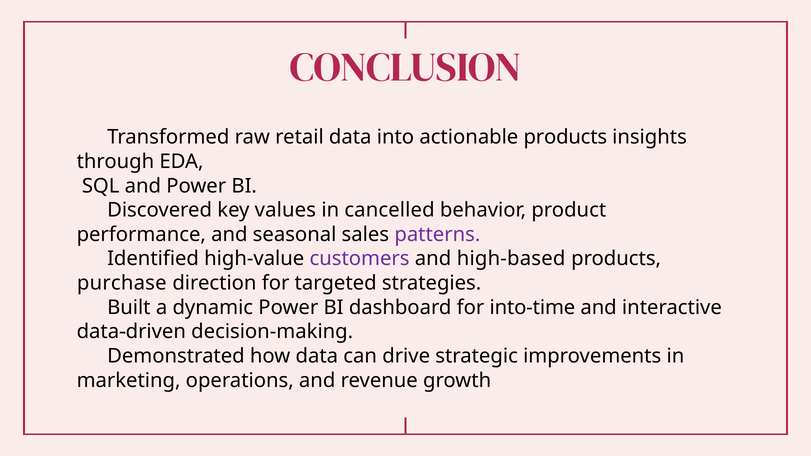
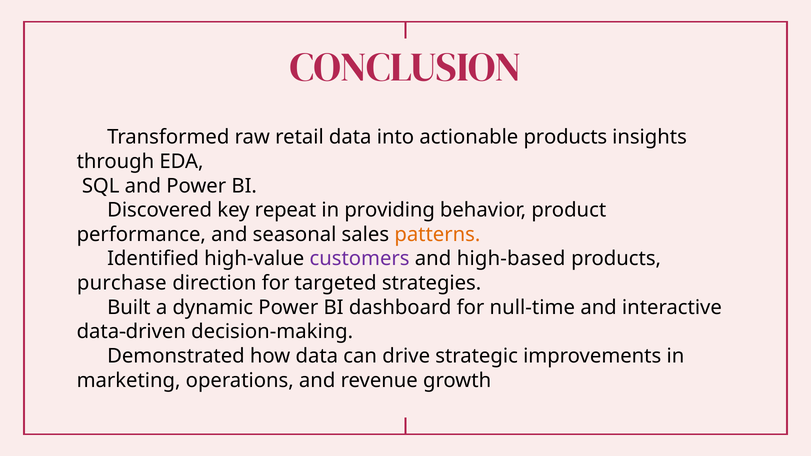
values: values -> repeat (285, 210)
cancelled: cancelled -> providing (390, 210)
patterns colour: purple -> orange (437, 235)
into-time: into-time -> null-time (532, 308)
